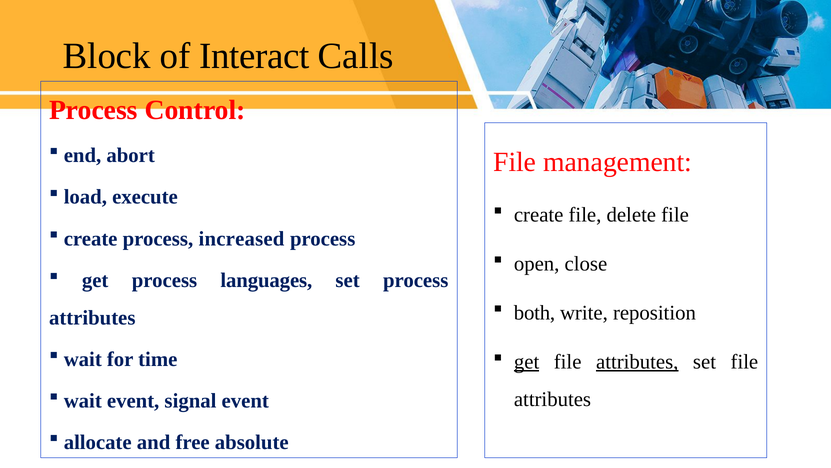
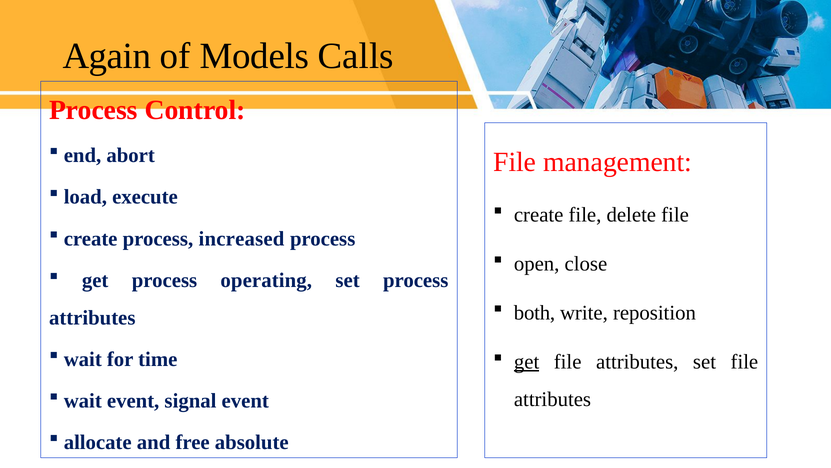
Block: Block -> Again (107, 56)
Interact: Interact -> Models (254, 56)
languages: languages -> operating (266, 280)
attributes underline: present -> none (637, 361)
